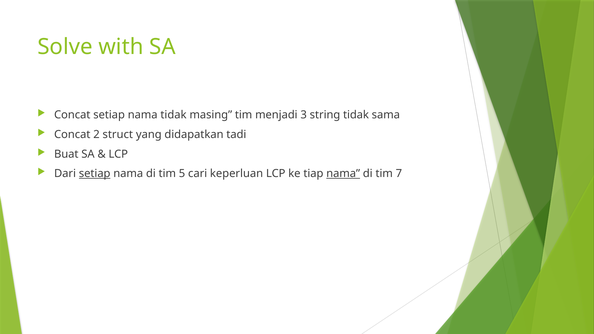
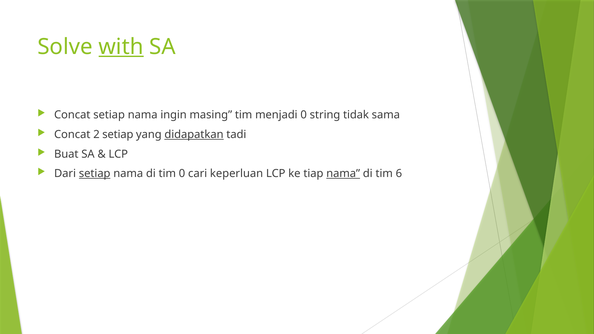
with underline: none -> present (121, 47)
nama tidak: tidak -> ingin (174, 115)
menjadi 3: 3 -> 0 (304, 115)
2 struct: struct -> setiap (118, 135)
didapatkan underline: none -> present (194, 135)
tim 5: 5 -> 0 (182, 174)
7: 7 -> 6 (399, 174)
